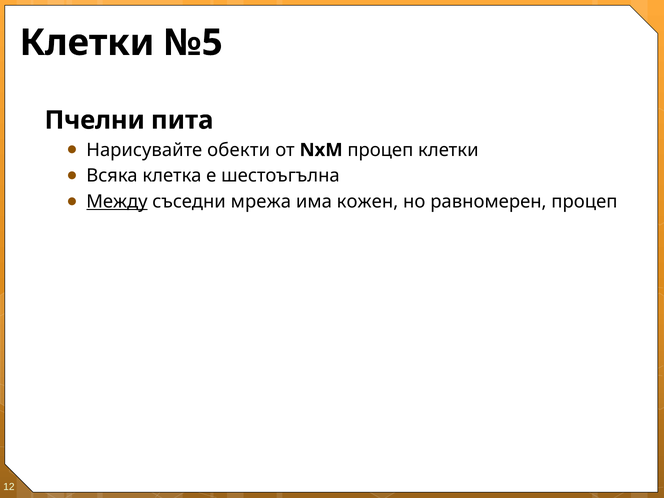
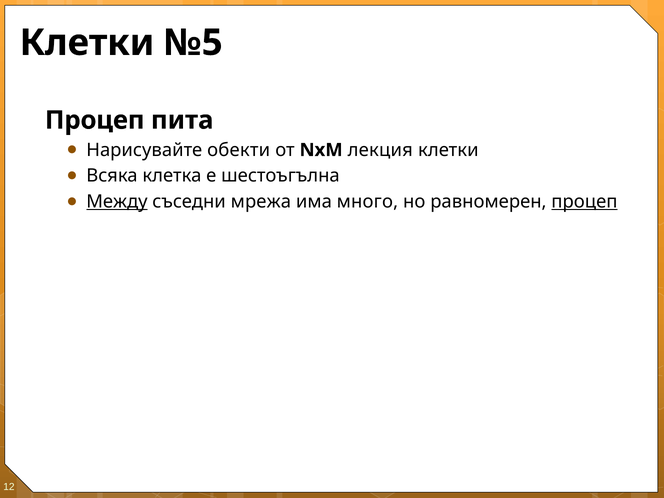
Пчелни: Пчелни -> Процеп (95, 120)
NxM процеп: процеп -> лекция (380, 150)
кожен: кожен -> много (367, 202)
процеп underline: none -> present (584, 202)
